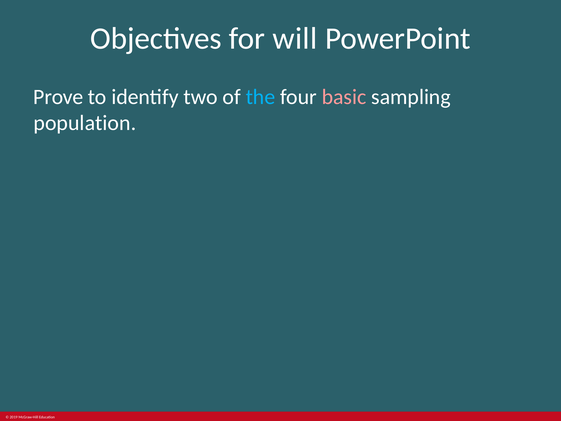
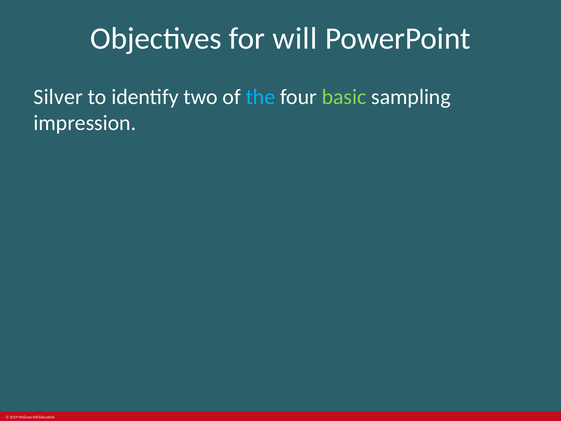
Prove: Prove -> Silver (58, 97)
basic colour: pink -> light green (344, 97)
population: population -> impression (85, 123)
